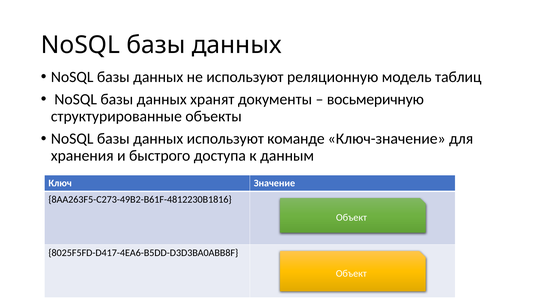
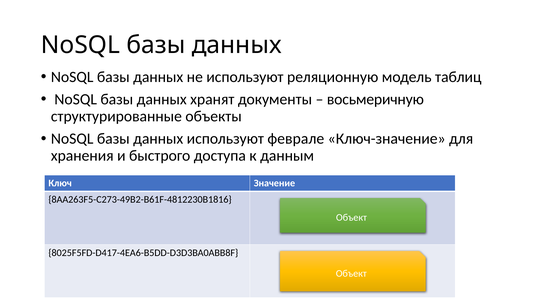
команде: команде -> феврале (296, 139)
